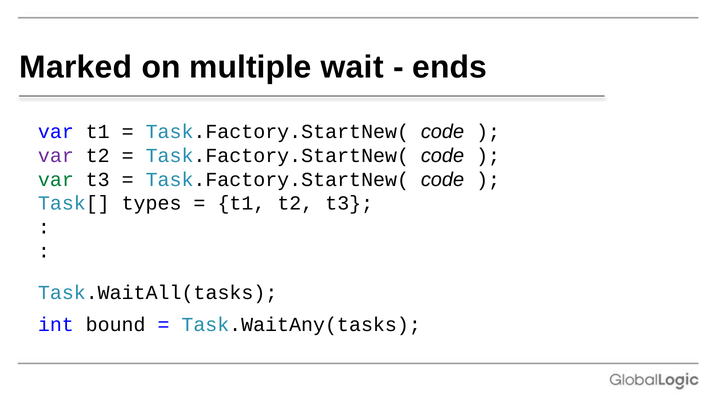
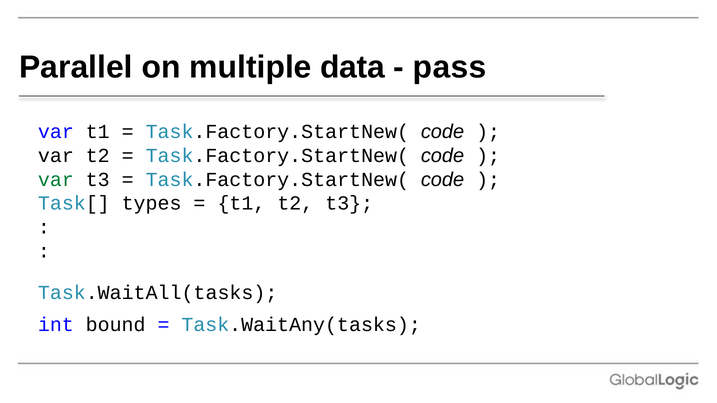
Marked: Marked -> Parallel (76, 68)
wait: wait -> data (353, 68)
ends: ends -> pass (450, 68)
var colour: purple -> black (56, 156)
